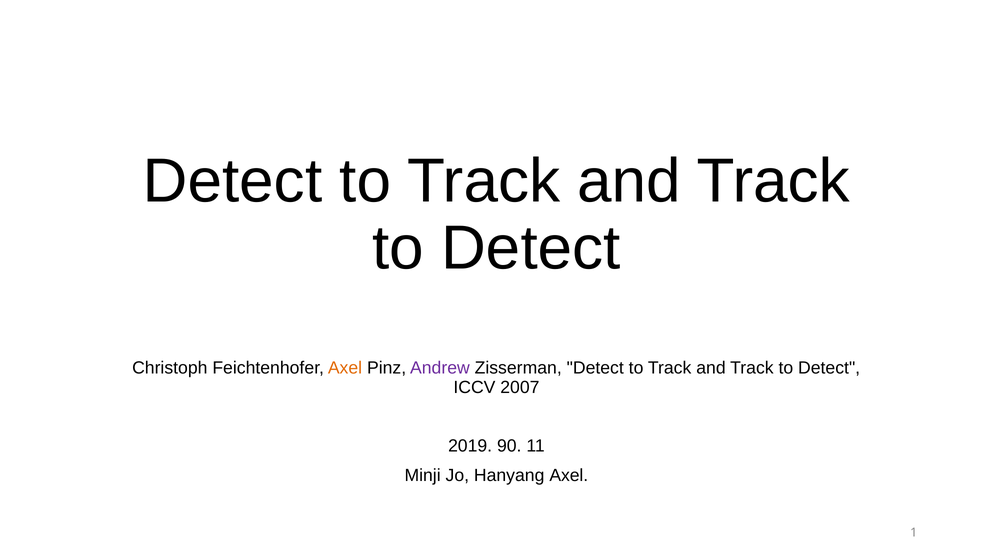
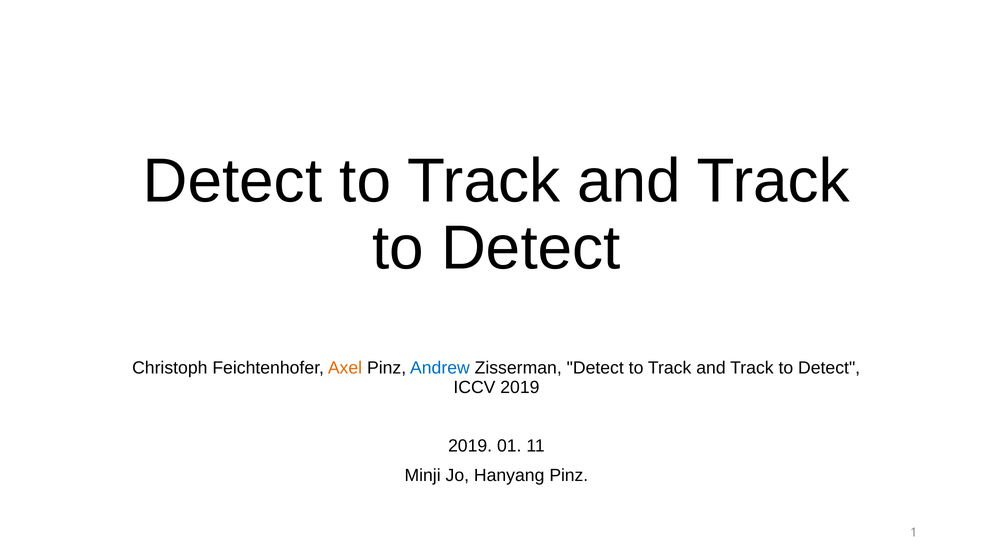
Andrew colour: purple -> blue (440, 368)
ICCV 2007: 2007 -> 2019 (520, 387)
90: 90 -> 01 (509, 446)
Hanyang Axel: Axel -> Pinz (569, 475)
